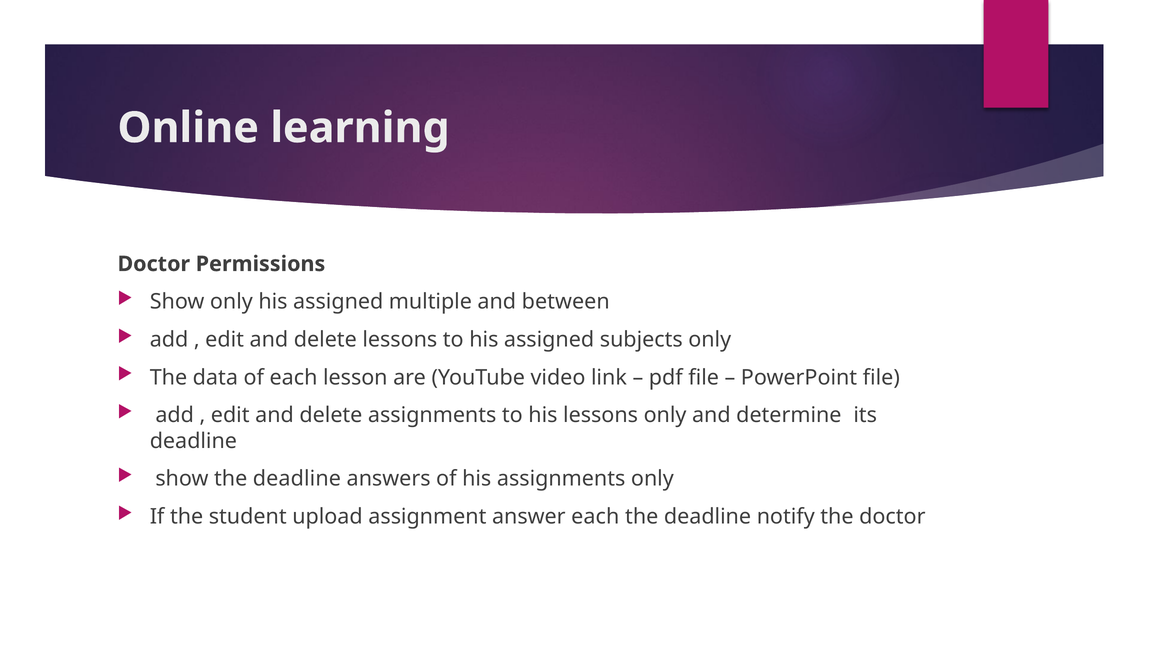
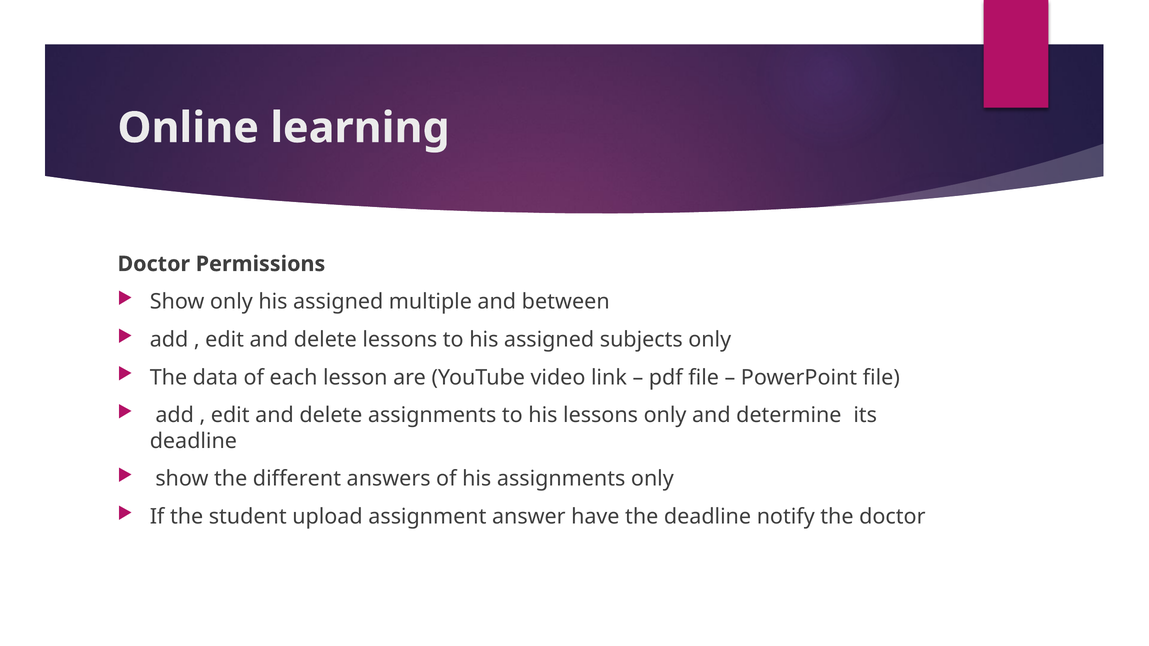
show the deadline: deadline -> different (297, 479)
answer each: each -> have (595, 517)
